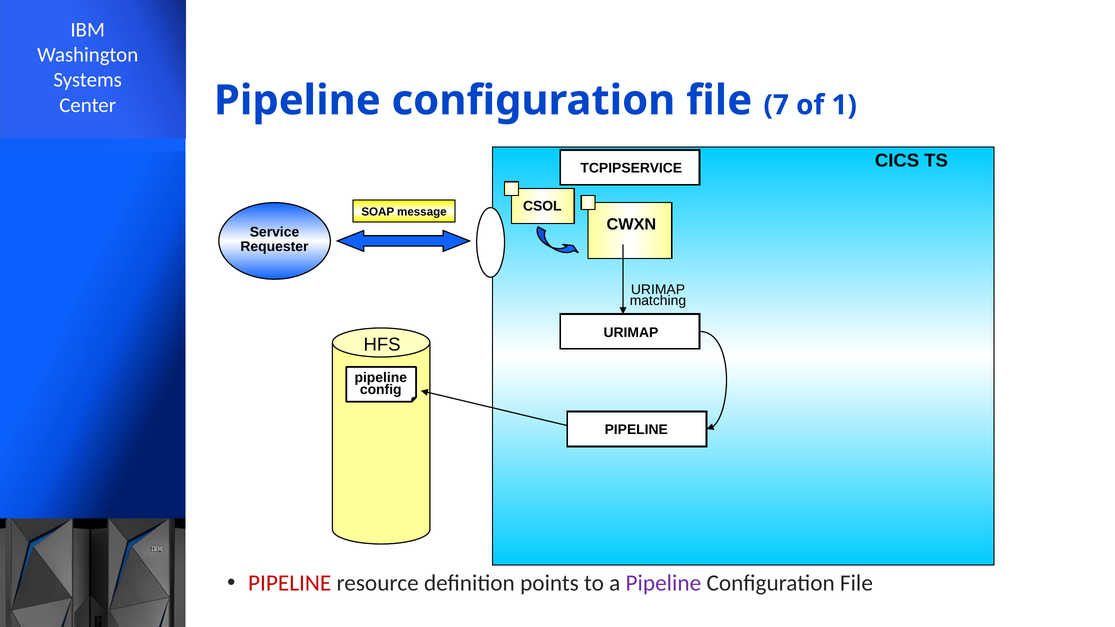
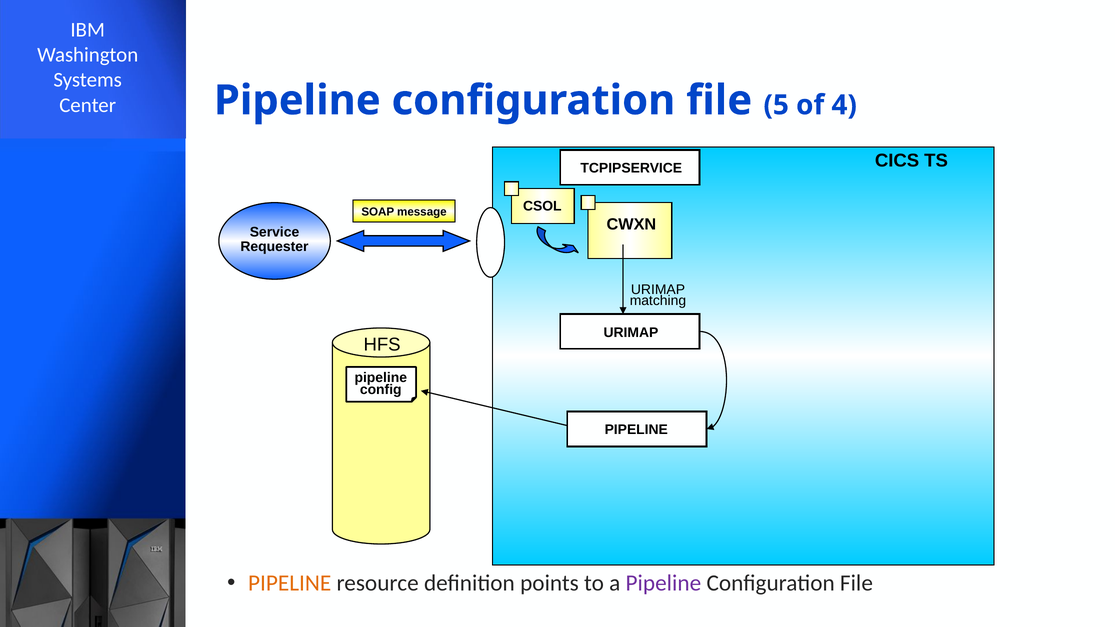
7: 7 -> 5 (776, 105)
1: 1 -> 4 (844, 105)
PIPELINE colour: red -> orange (290, 583)
